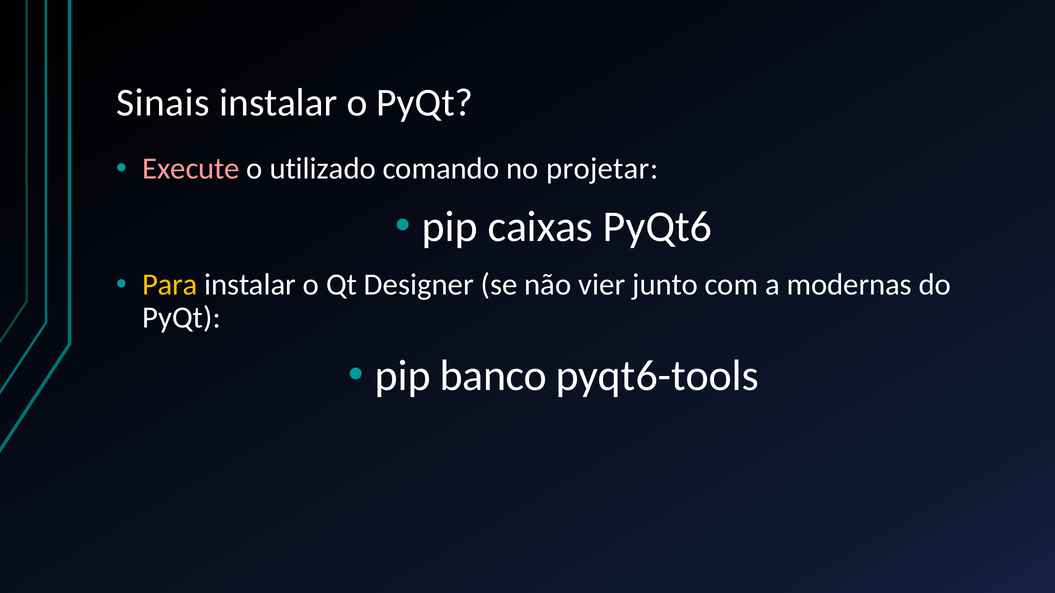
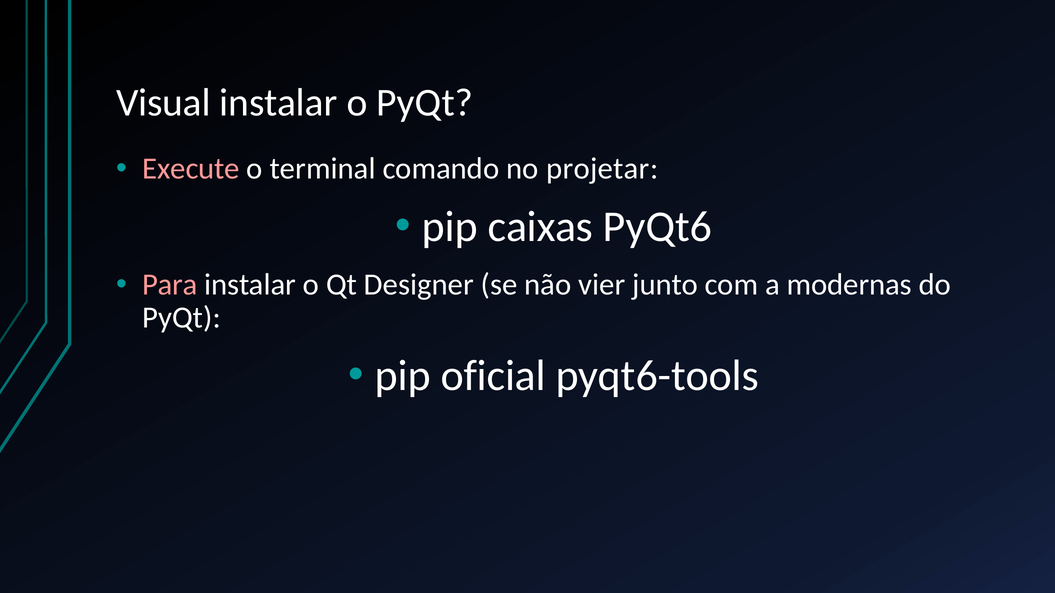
Sinais: Sinais -> Visual (163, 103)
utilizado: utilizado -> terminal (323, 169)
Para colour: yellow -> pink (170, 285)
banco: banco -> oficial (493, 376)
